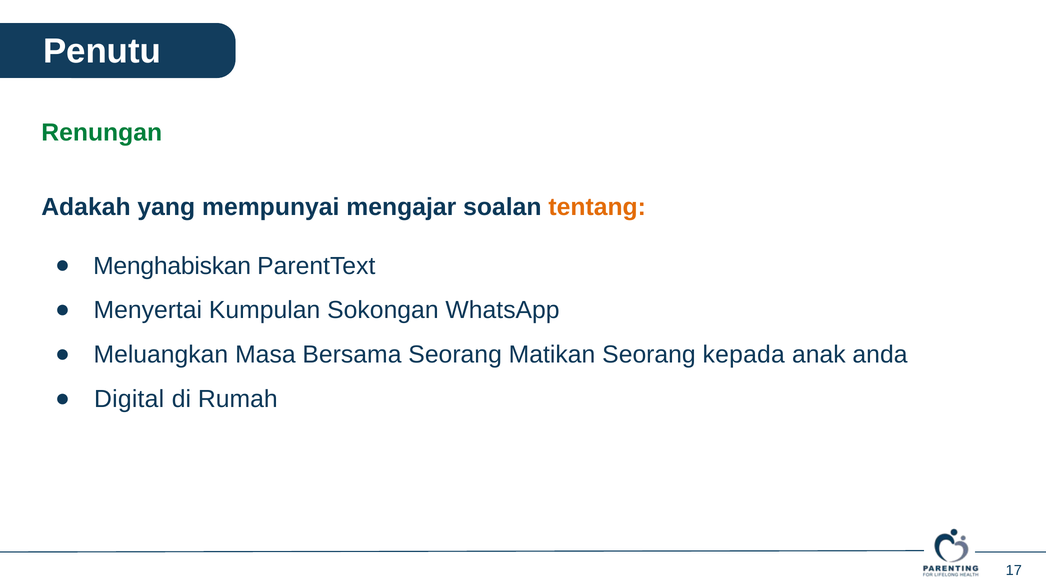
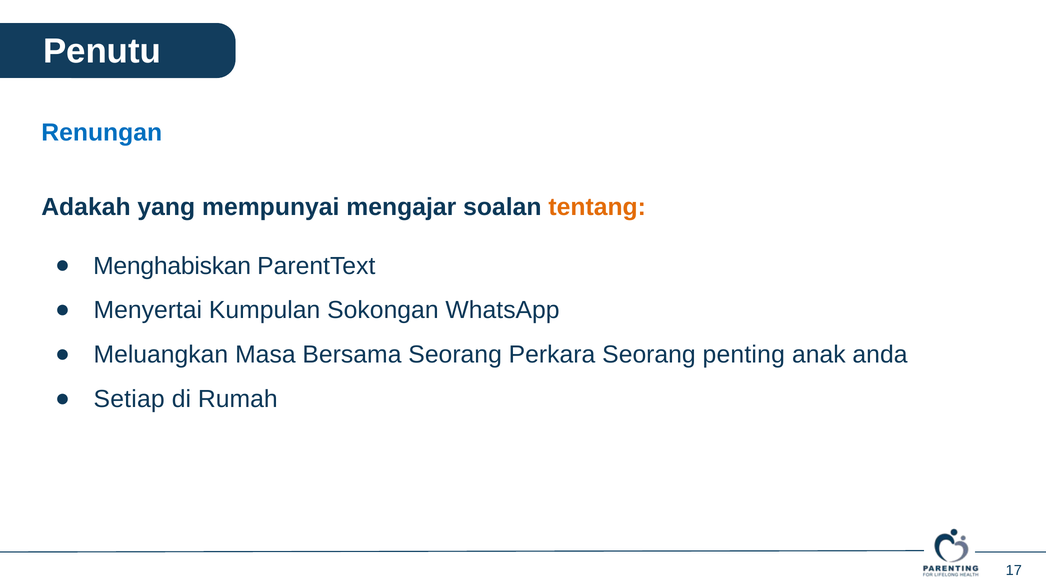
Renungan colour: green -> blue (102, 133)
Matikan: Matikan -> Perkara (552, 355)
kepada: kepada -> penting (744, 355)
Digital: Digital -> Setiap (129, 399)
